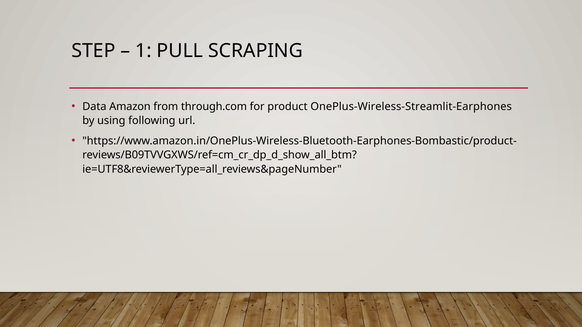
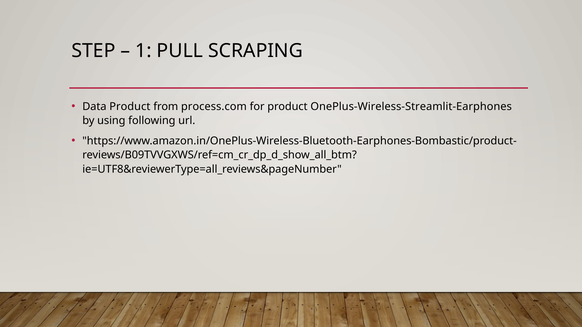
Data Amazon: Amazon -> Product (130, 107)
through.com: through.com -> process.com (214, 107)
